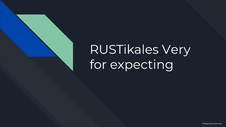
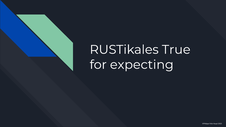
Very: Very -> True (176, 50)
